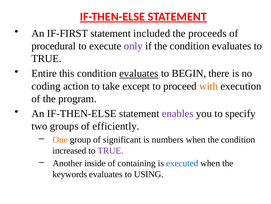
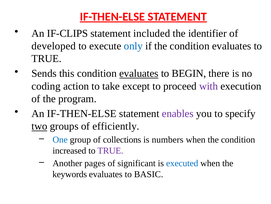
IF-FIRST: IF-FIRST -> IF-CLIPS (67, 33)
proceeds: proceeds -> identifier (207, 33)
procedural: procedural -> developed (54, 46)
only colour: purple -> blue (133, 46)
Entire: Entire -> Sends (44, 73)
with colour: orange -> purple (209, 86)
two underline: none -> present (39, 126)
One colour: orange -> blue (60, 139)
significant: significant -> collections (122, 139)
inside: inside -> pages (95, 163)
containing: containing -> significant (137, 163)
USING: USING -> BASIC (149, 174)
